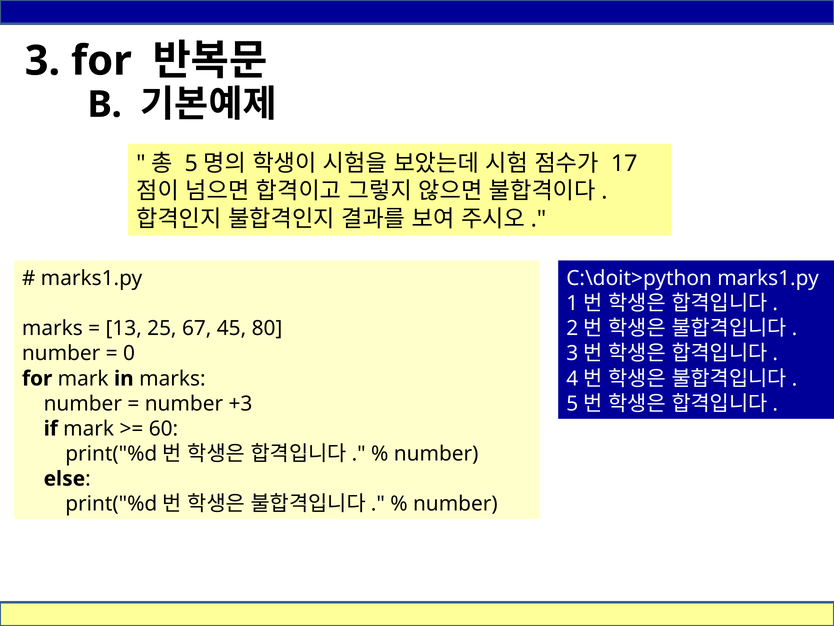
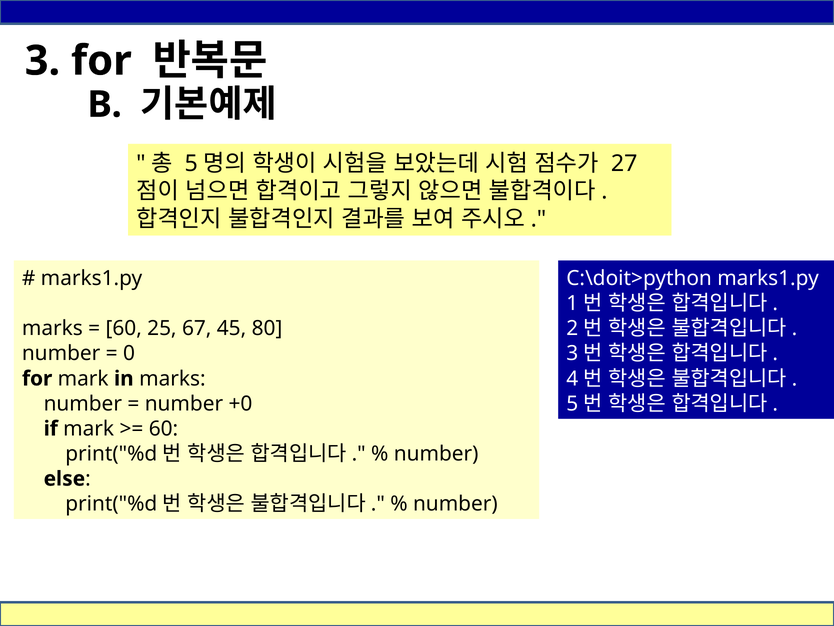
17: 17 -> 27 (624, 163)
13: 13 -> 60 (124, 328)
+3: +3 -> +0 (240, 403)
